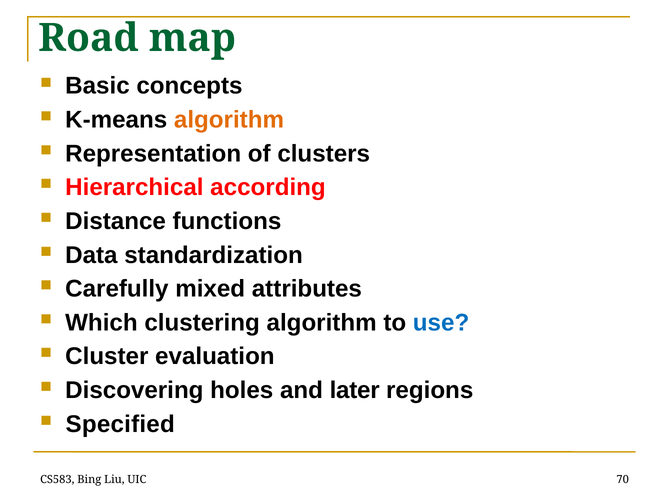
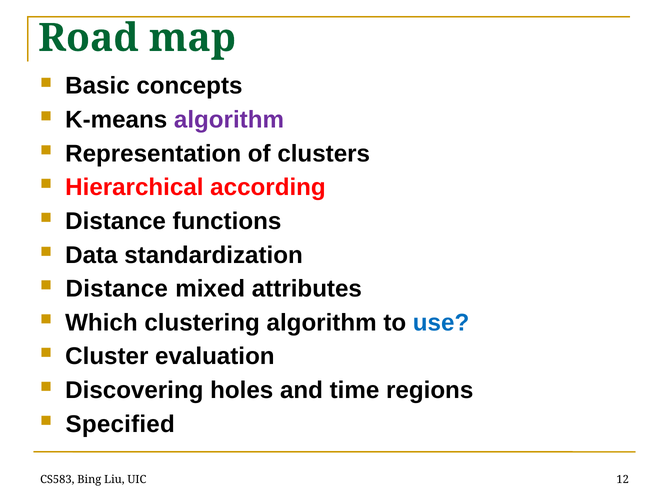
algorithm colour: orange -> purple (229, 120)
Carefully: Carefully -> Distance (117, 289)
later: later -> time (355, 390)
70: 70 -> 12 (623, 479)
